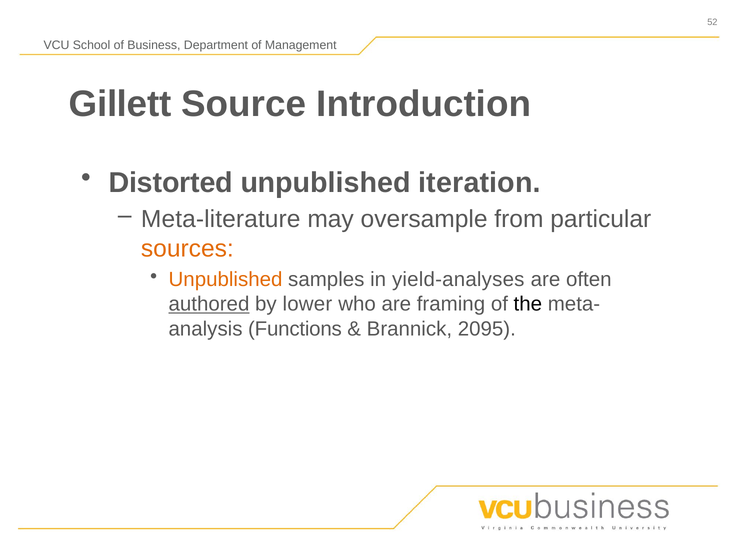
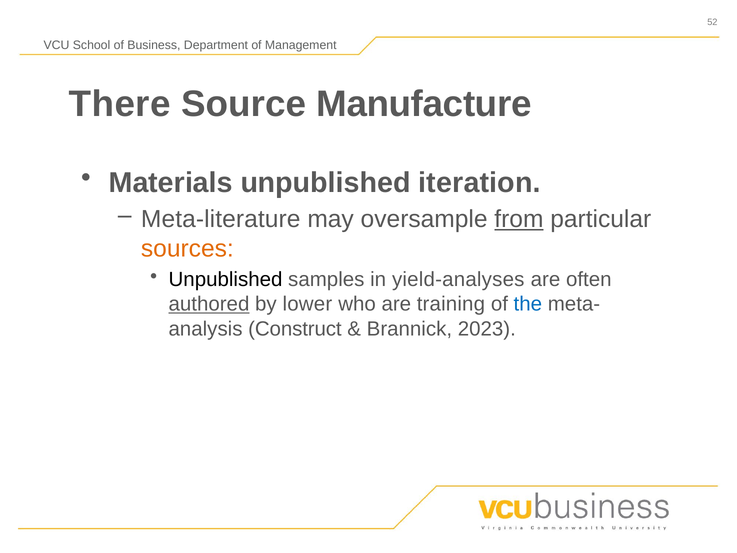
Gillett: Gillett -> There (120, 104)
Introduction: Introduction -> Manufacture (424, 104)
Distorted: Distorted -> Materials (171, 183)
from underline: none -> present (519, 219)
Unpublished colour: orange -> black (226, 279)
framing: framing -> training (451, 304)
the colour: black -> blue (528, 304)
Functions: Functions -> Construct (295, 329)
2095: 2095 -> 2023 (487, 329)
